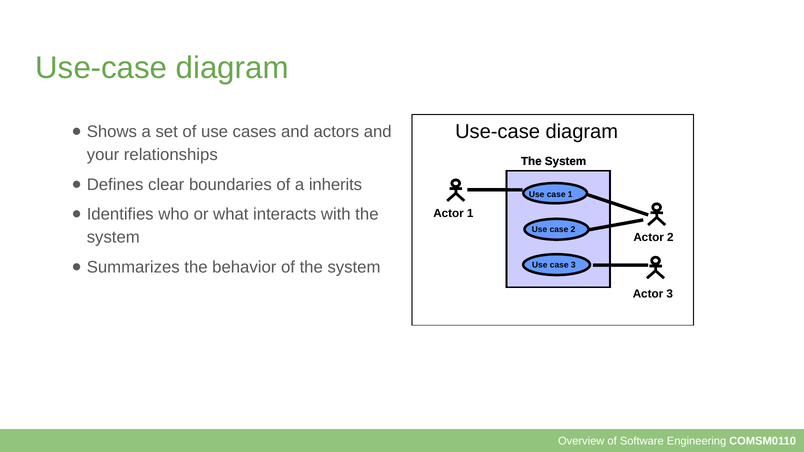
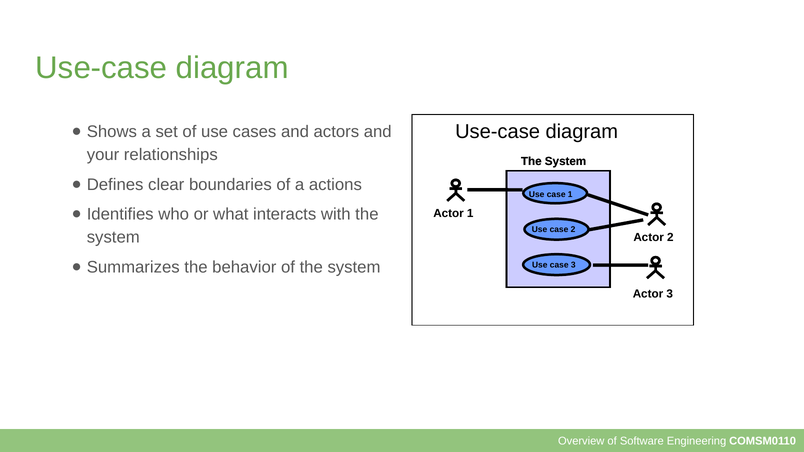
inherits: inherits -> actions (335, 185)
